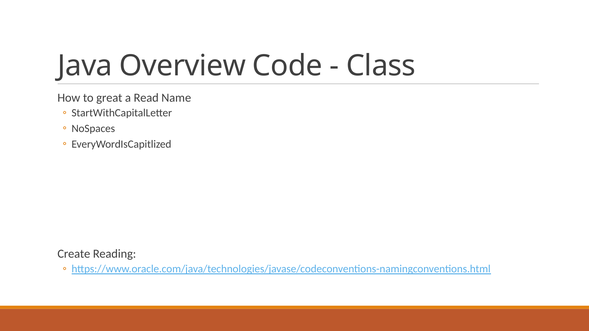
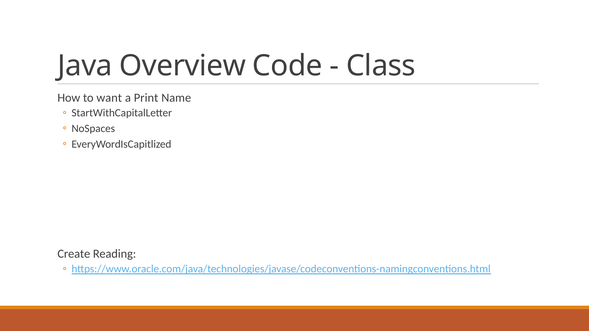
great: great -> want (109, 98)
Read: Read -> Print (146, 98)
